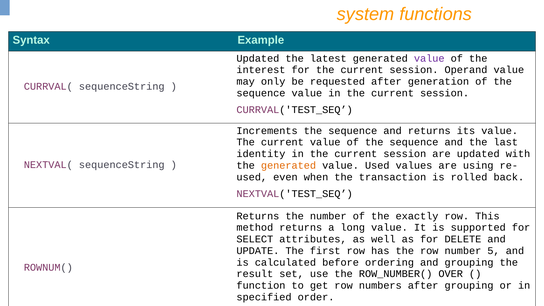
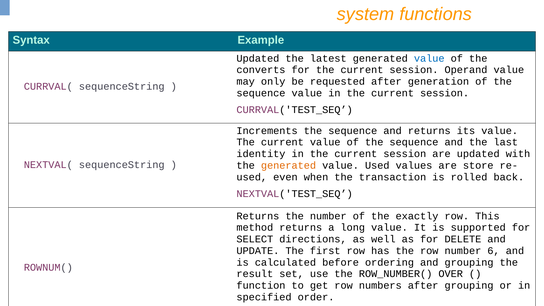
value colour: purple -> blue (429, 58)
interest: interest -> converts (261, 70)
using: using -> store (478, 165)
attributes: attributes -> directions (313, 239)
5: 5 -> 6 (494, 251)
